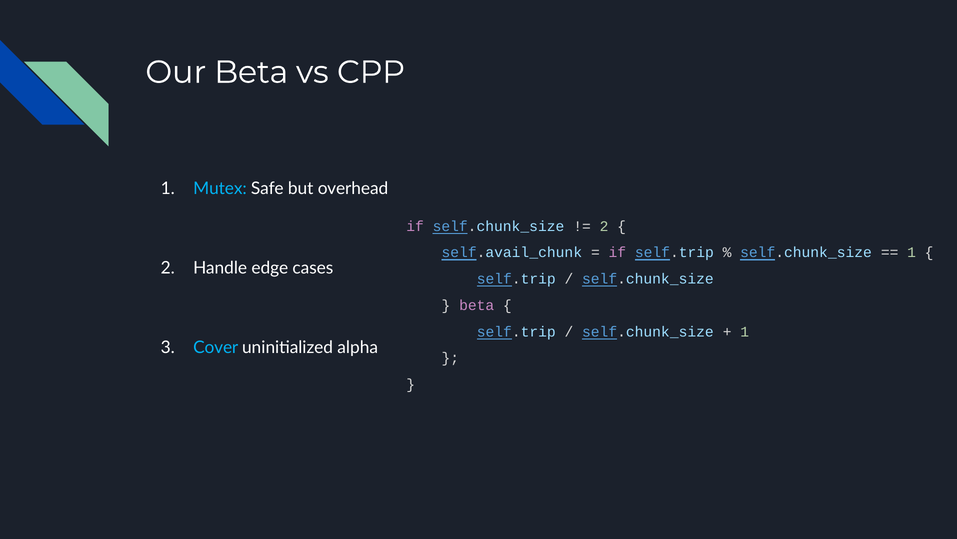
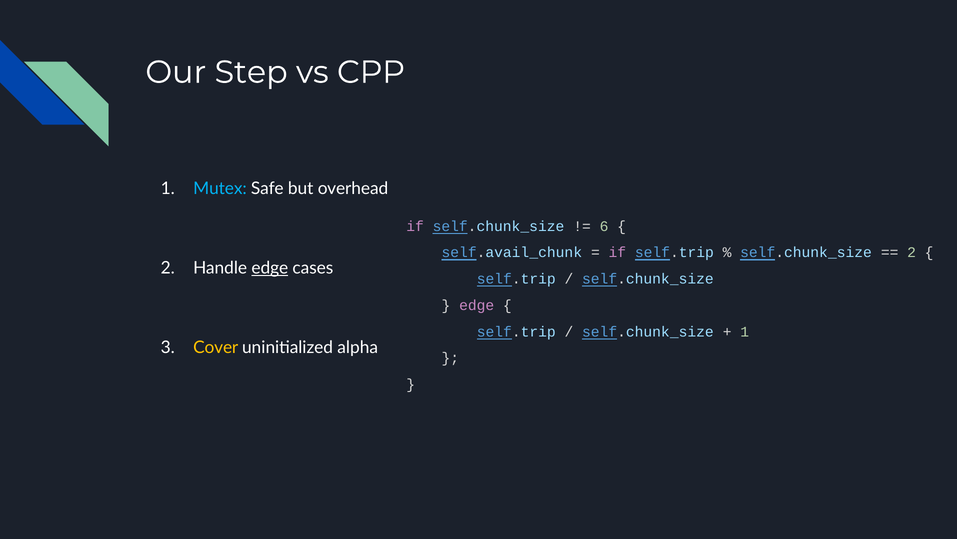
Our Beta: Beta -> Step (251, 72)
2: 2 -> 6 (604, 226)
1: 1 -> 2 (912, 252)
edge underline: none -> present (270, 268)
beta: beta -> edge (477, 305)
Cover colour: light blue -> yellow (216, 347)
